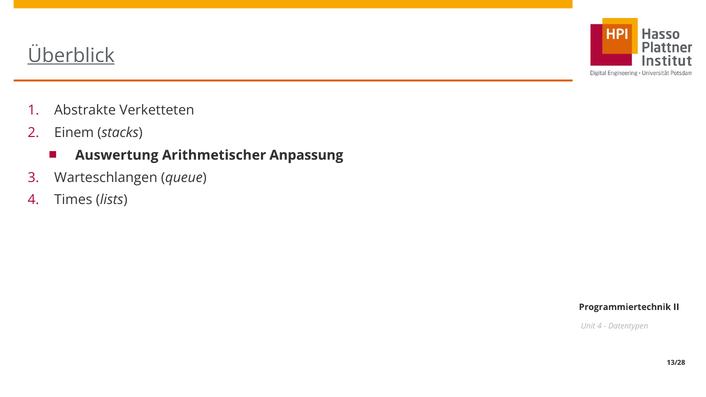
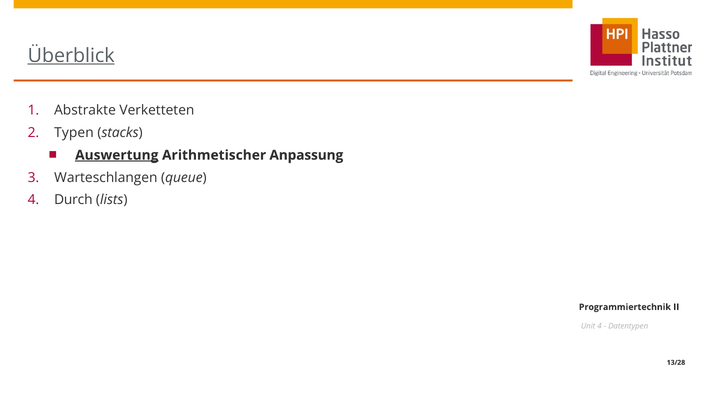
Einem: Einem -> Typen (74, 133)
Auswertung underline: none -> present (117, 155)
Times: Times -> Durch (73, 200)
